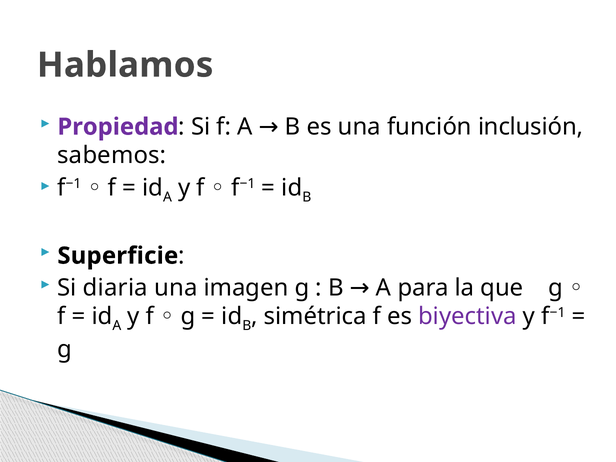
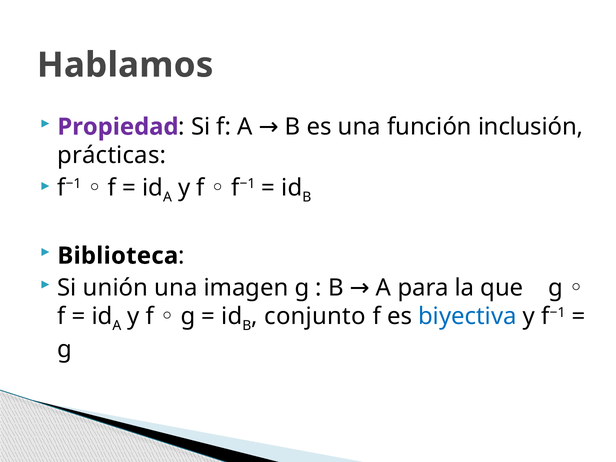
sabemos: sabemos -> prácticas (112, 156)
Superficie: Superficie -> Biblioteca (118, 256)
diaria: diaria -> unión (115, 288)
simétrica: simétrica -> conjunto (315, 317)
biyectiva colour: purple -> blue (467, 317)
